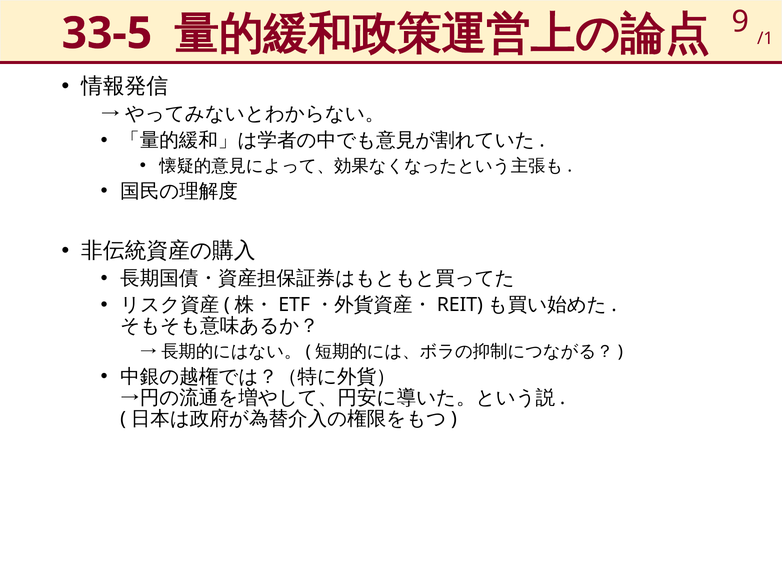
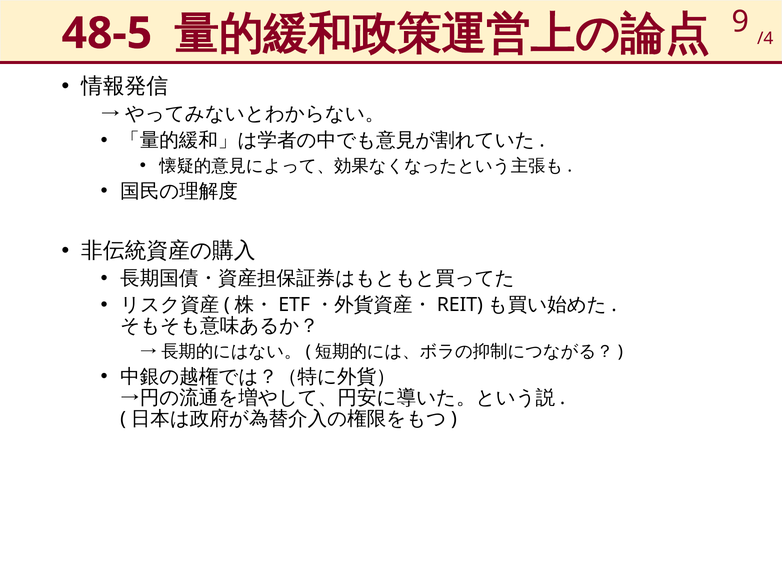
/1: /1 -> /4 (765, 38)
33-5: 33-5 -> 48-5 (107, 33)
